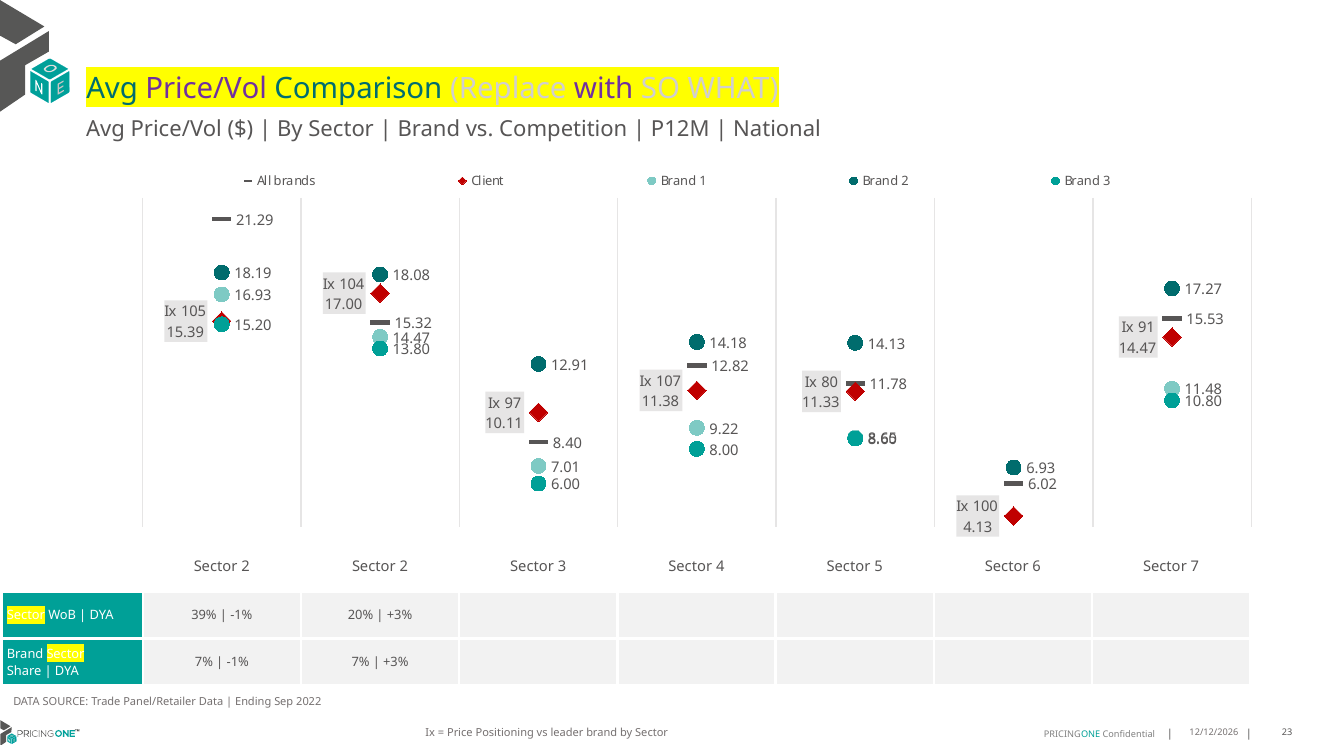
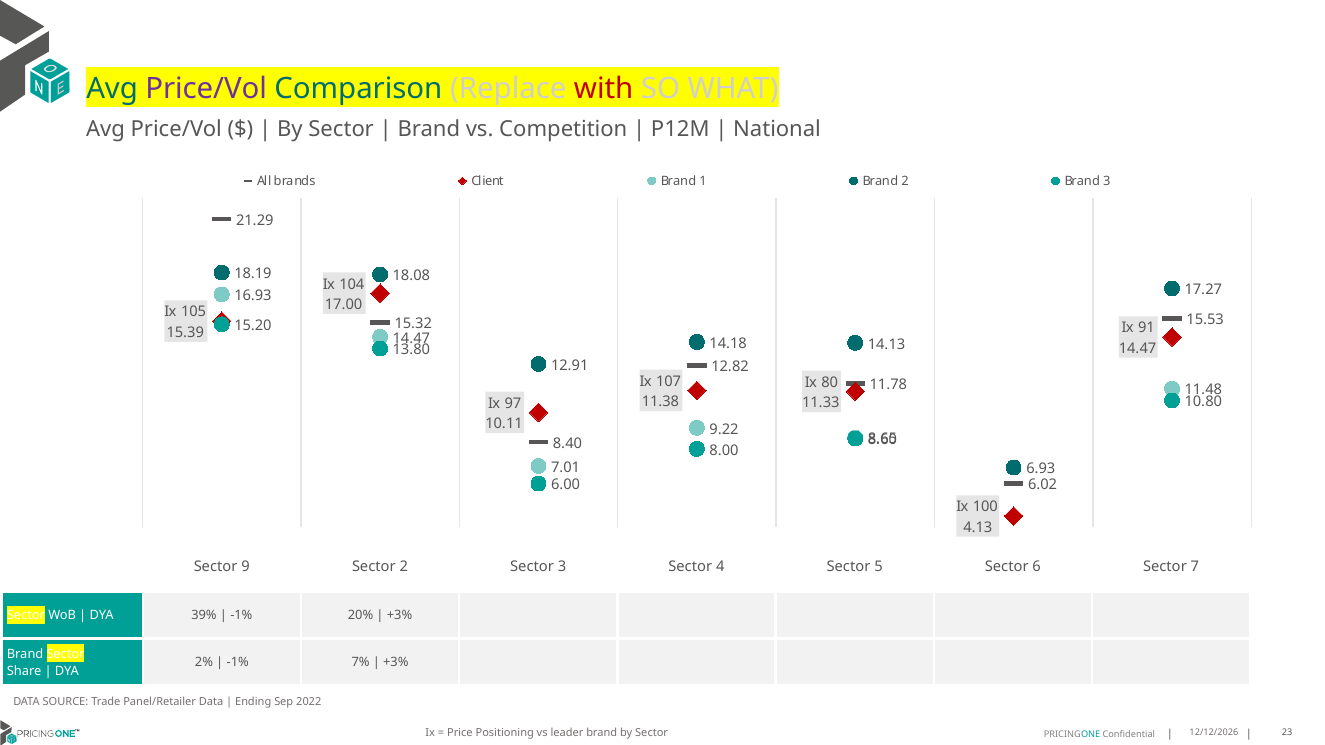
with colour: purple -> red (604, 89)
2: 2 -> 9 (246, 567)
7%: 7% -> 2% (204, 663)
